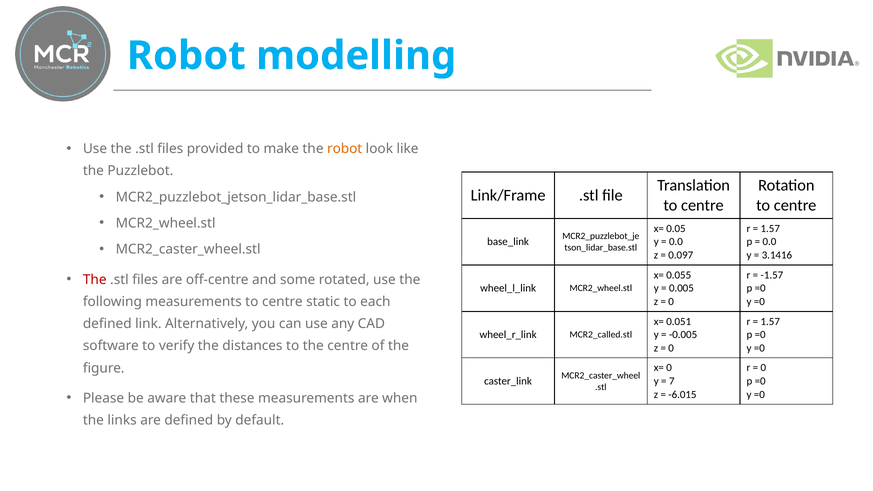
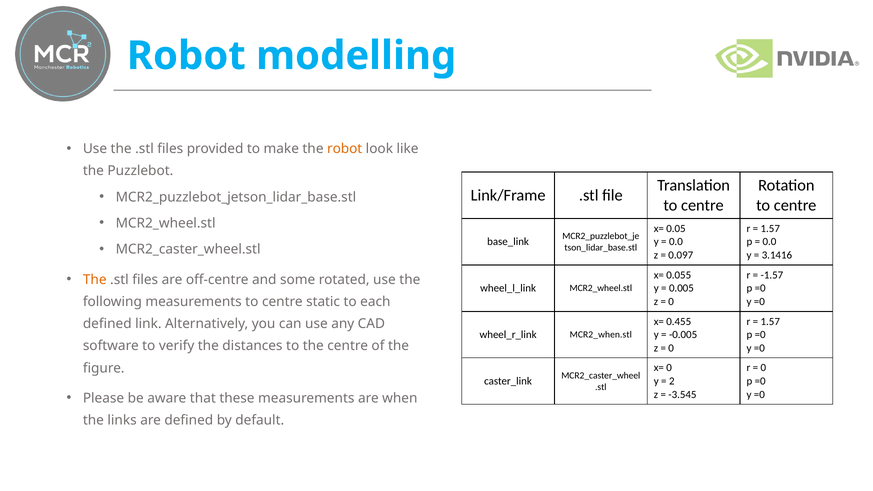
The colour: red -> orange (95, 280)
0.051: 0.051 -> 0.455 (679, 321)
MCR2_called.stl: MCR2_called.stl -> MCR2_when.stl (601, 335)
7: 7 -> 2 (672, 381)
-6.015: -6.015 -> -3.545 (682, 395)
